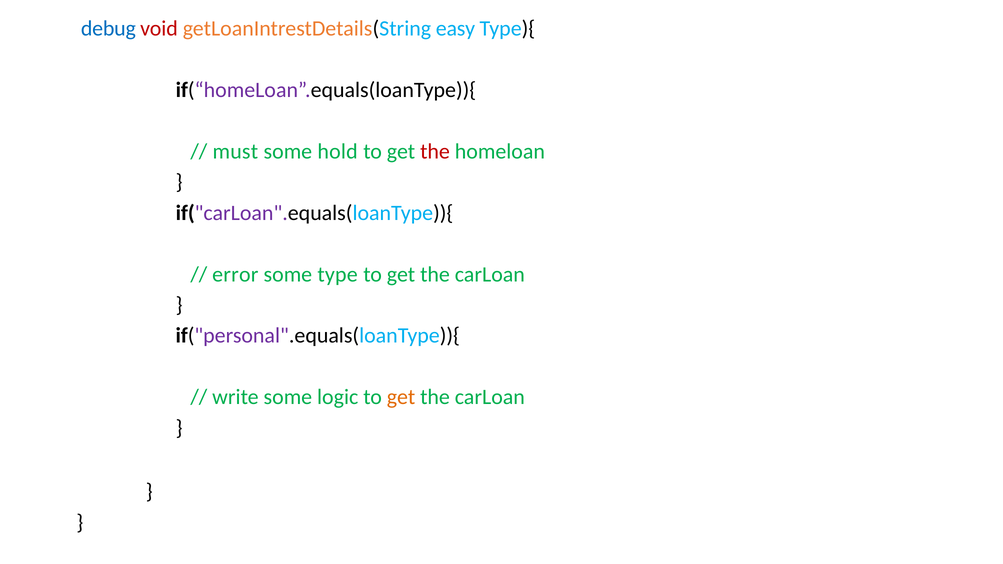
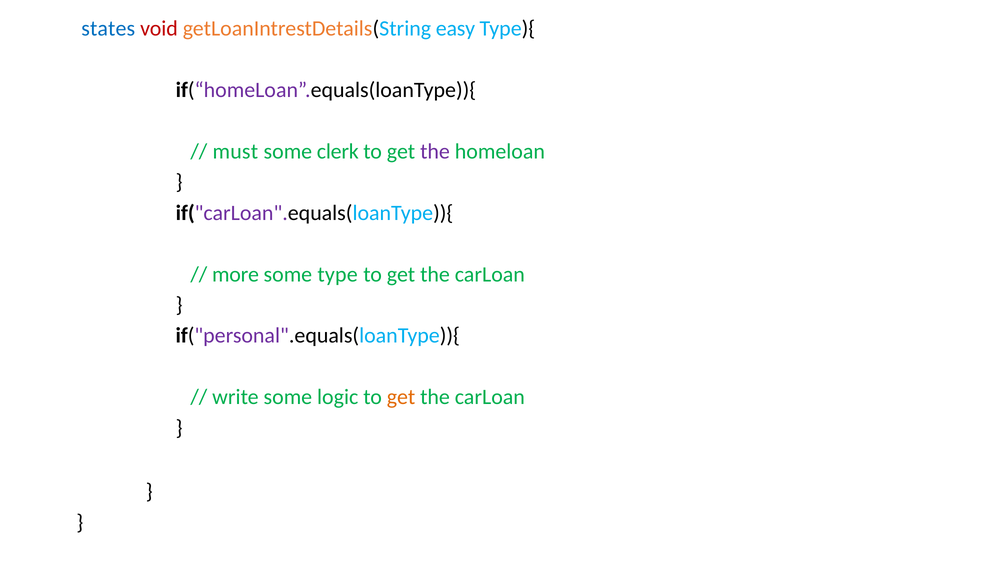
debug: debug -> states (108, 29)
hold: hold -> clerk (338, 152)
the colour: red -> purple (435, 152)
error: error -> more (236, 274)
